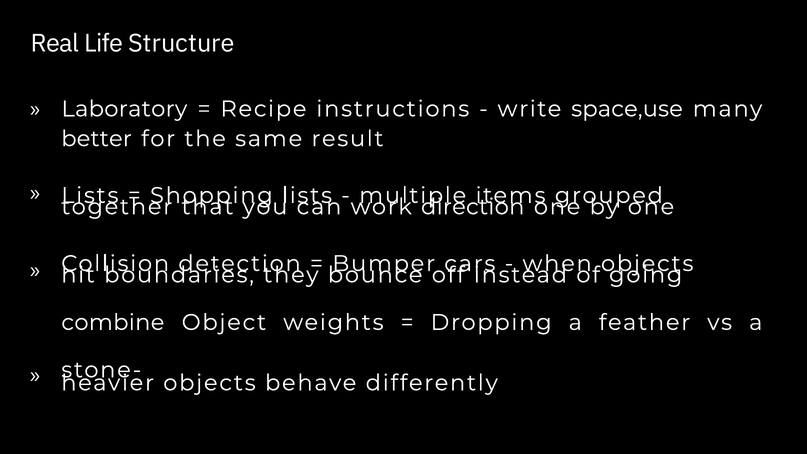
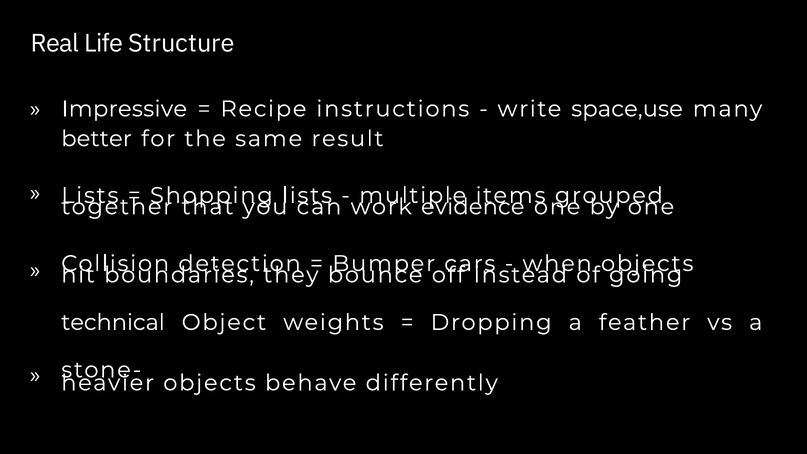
Laboratory: Laboratory -> Impressive (124, 109)
direction: direction -> evidence (473, 207)
combine: combine -> technical (113, 323)
